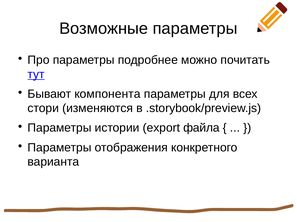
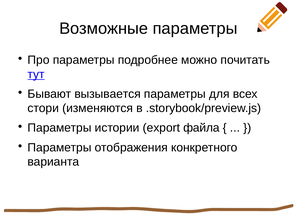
компонента: компонента -> вызывается (108, 94)
